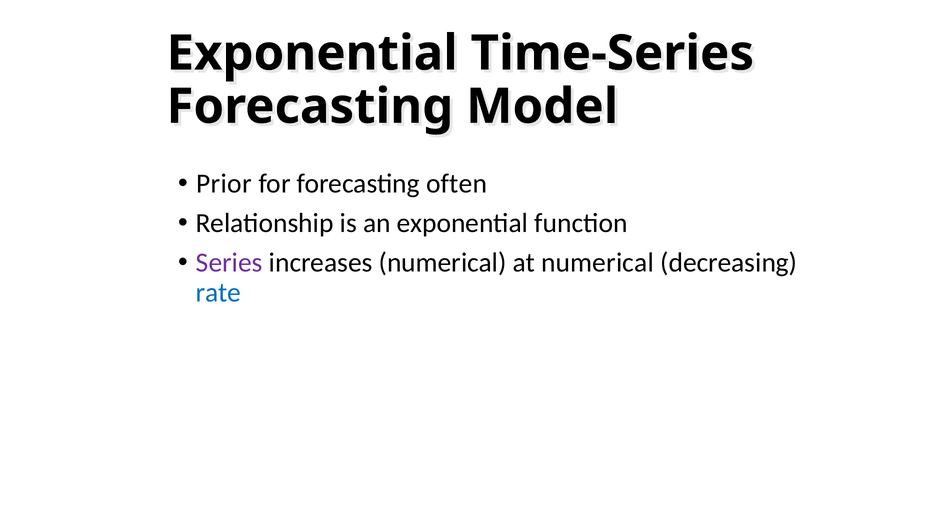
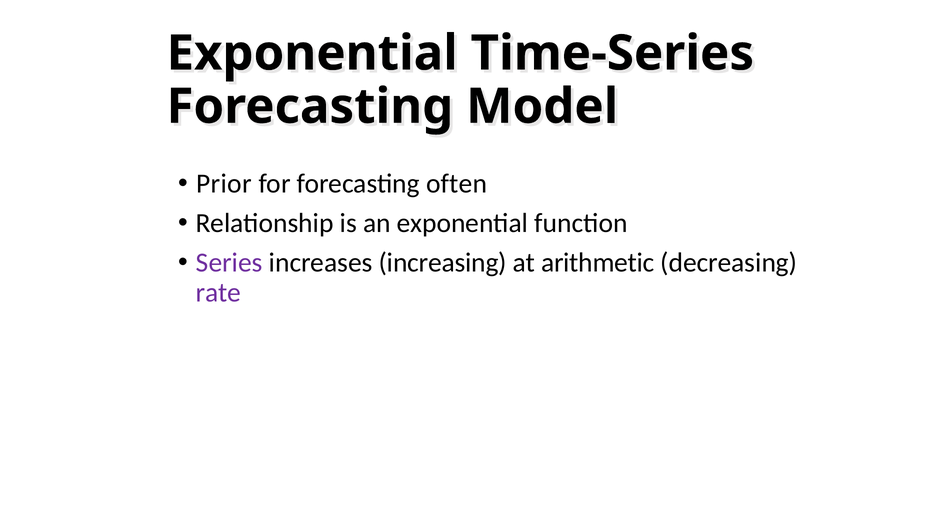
increases numerical: numerical -> increasing (443, 263)
at numerical: numerical -> arithmetic (598, 263)
rate colour: blue -> purple (218, 292)
